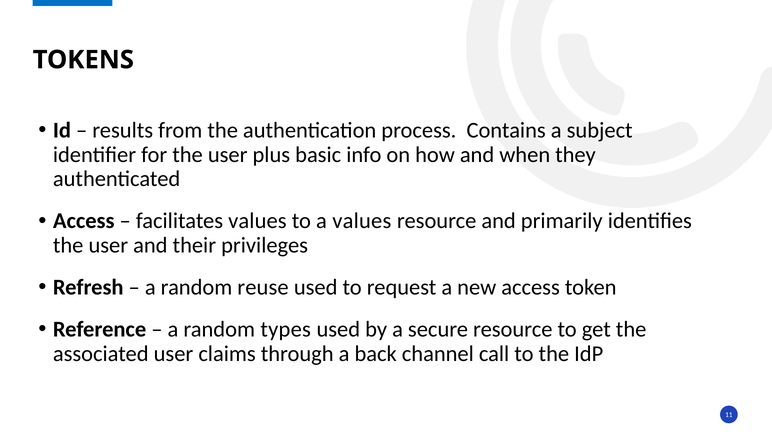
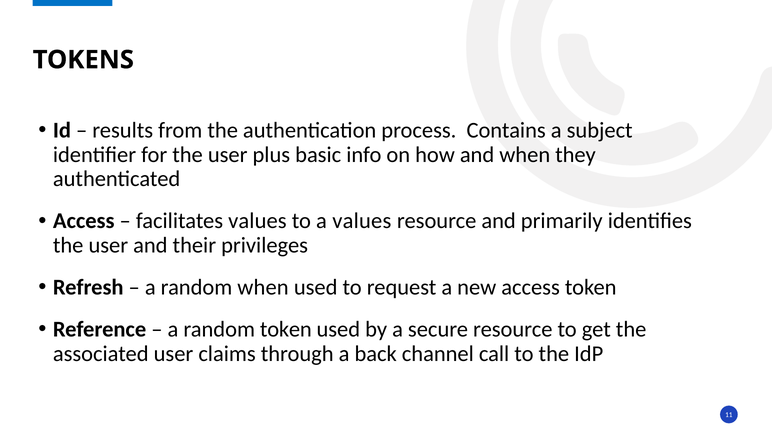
random reuse: reuse -> when (263, 288)
random types: types -> token (286, 330)
